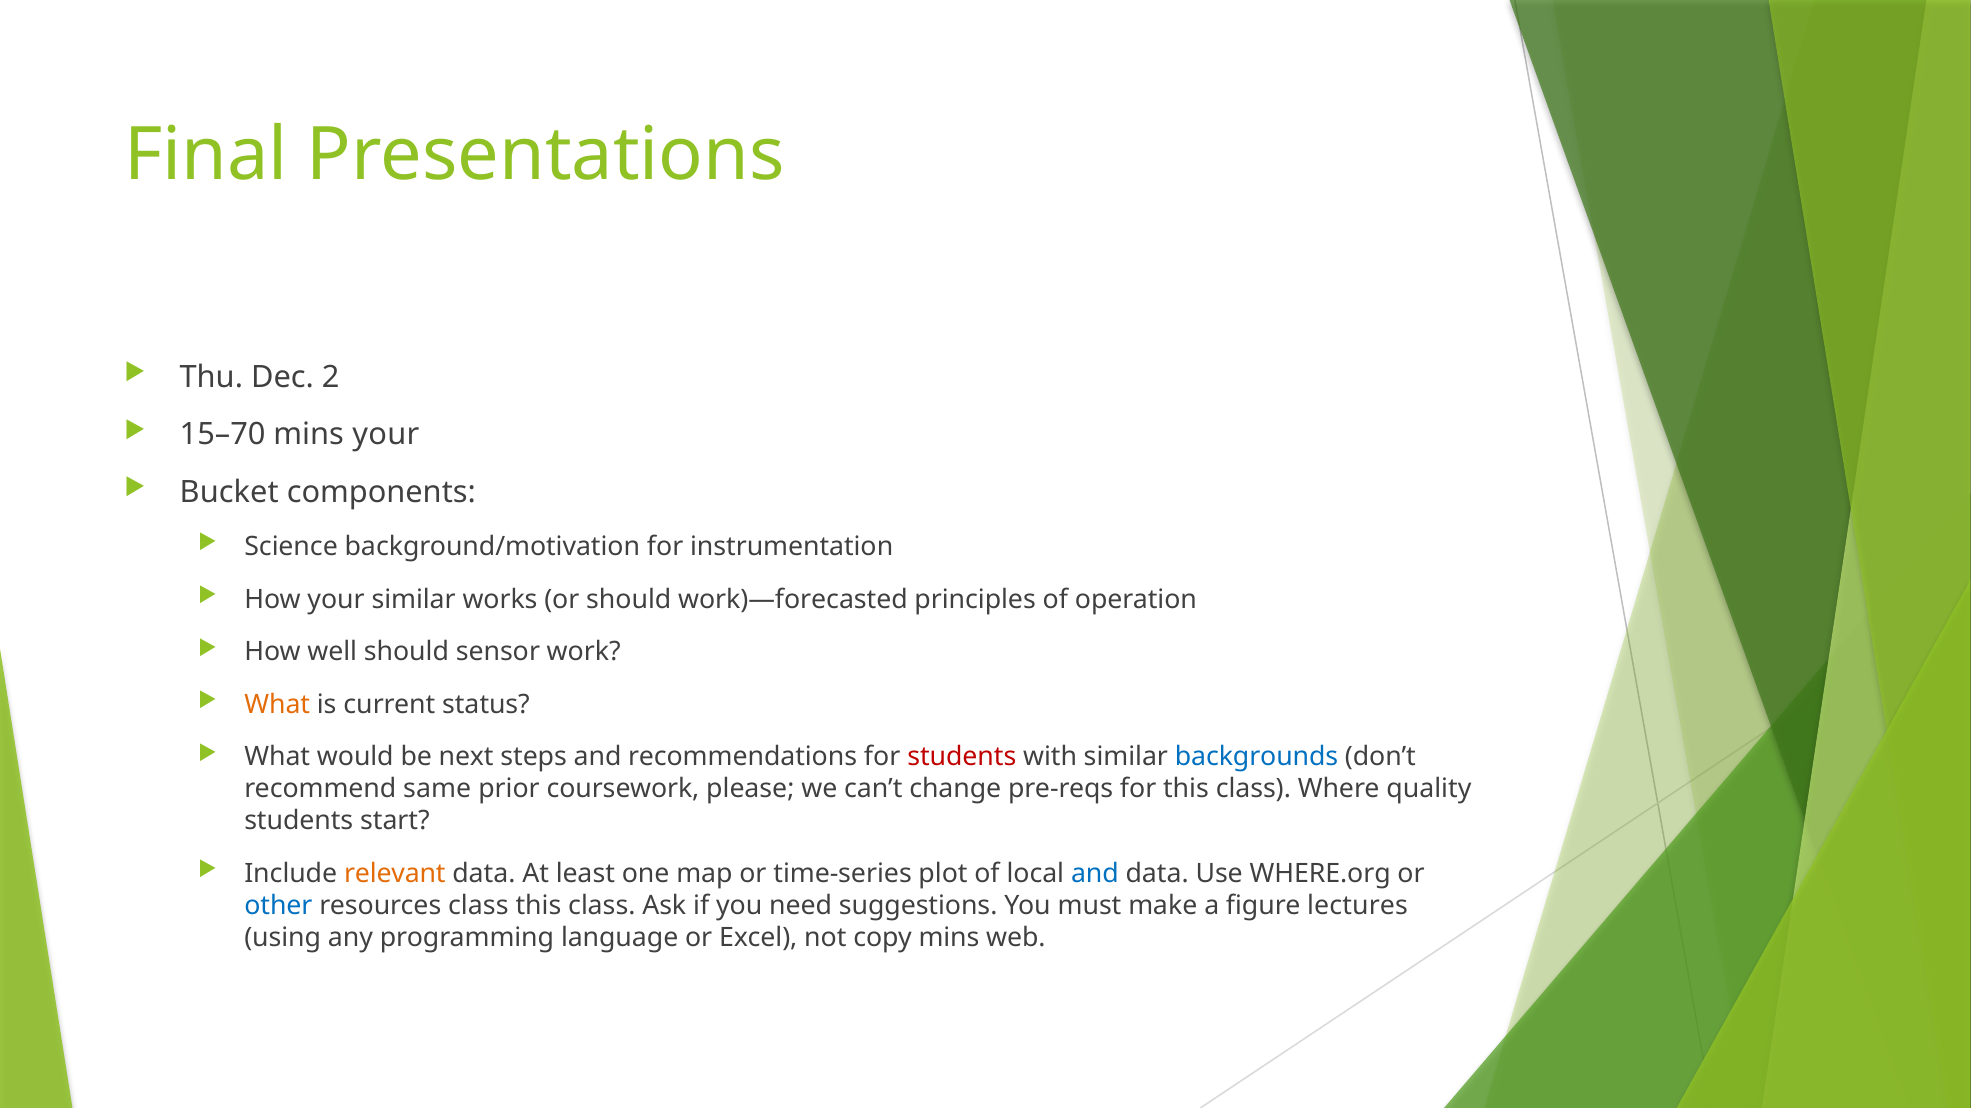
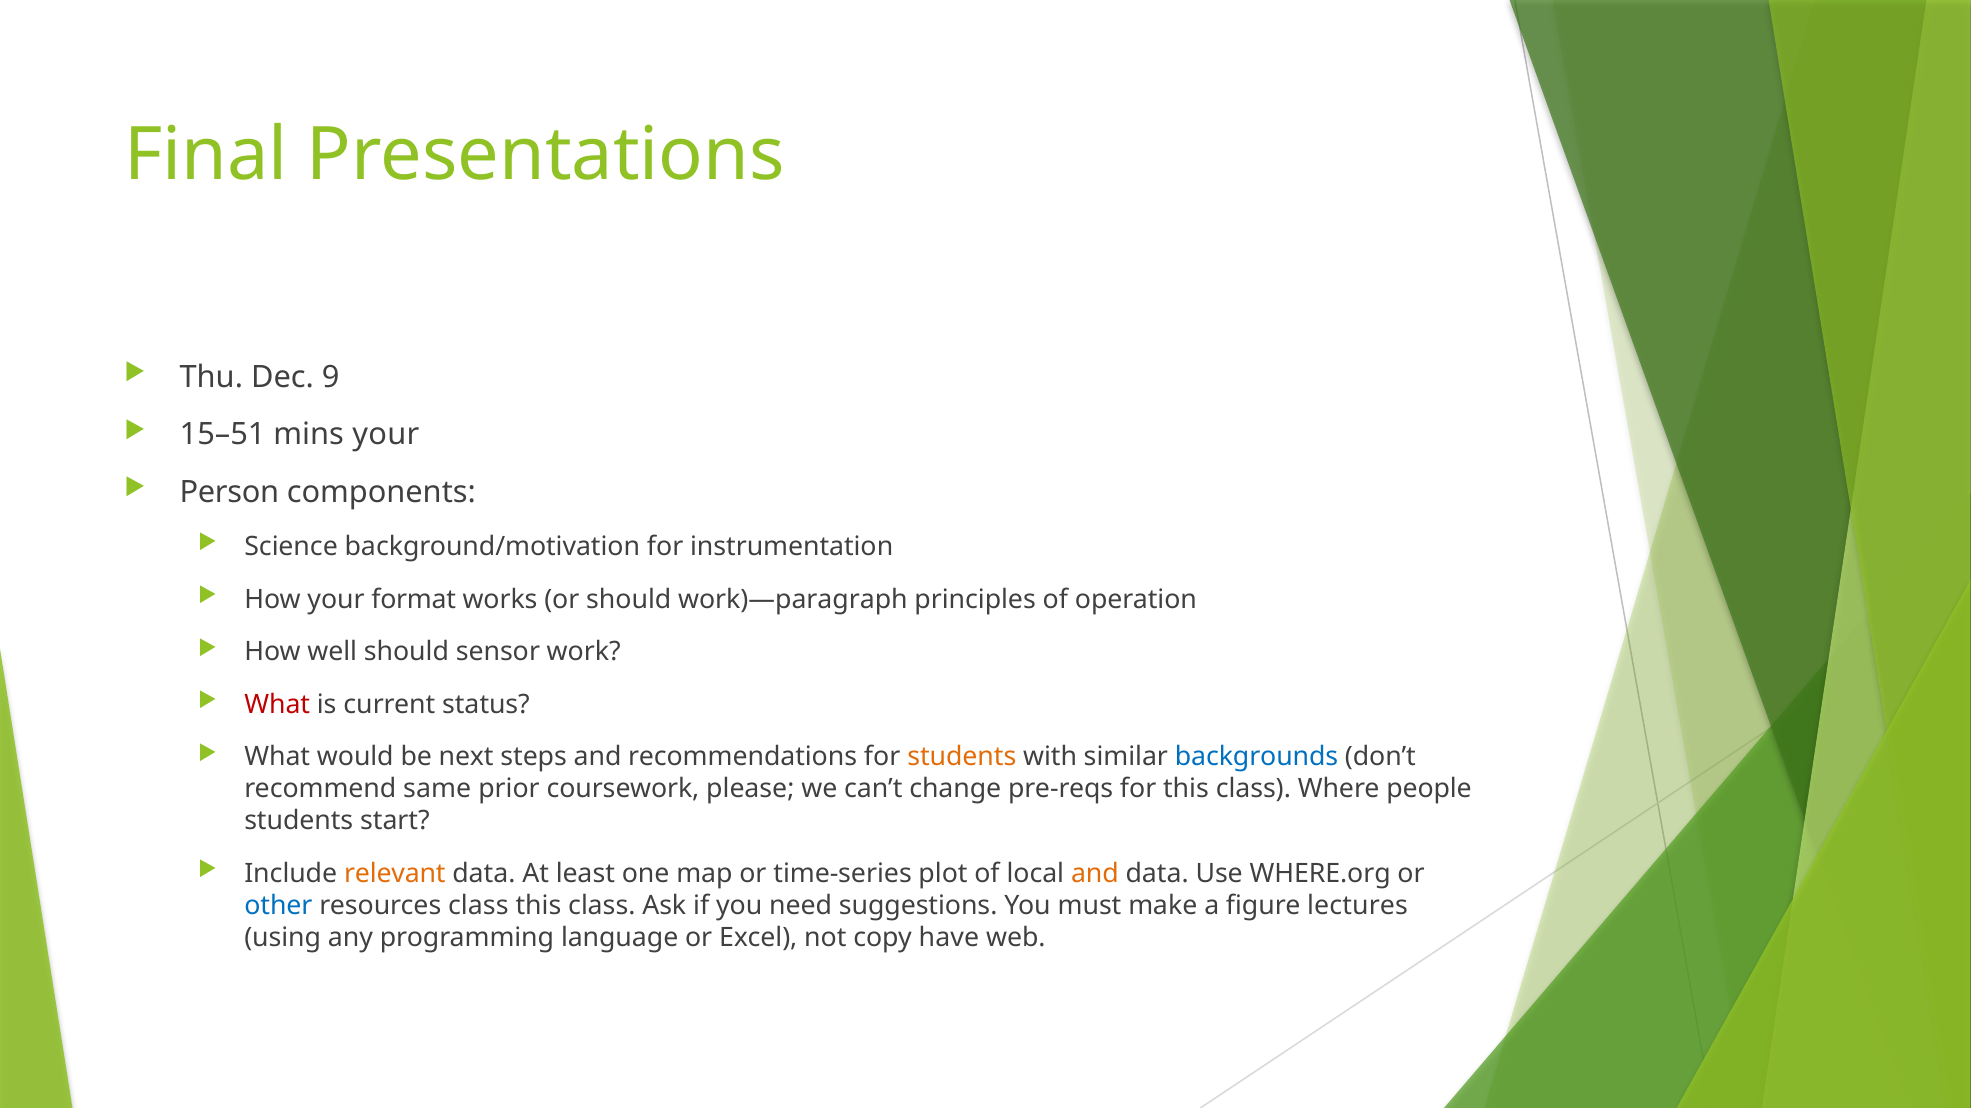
2: 2 -> 9 (331, 377)
15–70: 15–70 -> 15–51 (223, 435)
Bucket: Bucket -> Person (229, 492)
your similar: similar -> format (414, 600)
work)—forecasted: work)—forecasted -> work)—paragraph (793, 600)
What colour: orange -> red (277, 705)
students colour: red -> orange (962, 758)
quality: quality -> people (1429, 790)
and colour: blue -> orange (1095, 874)
copy mins: mins -> have (949, 938)
